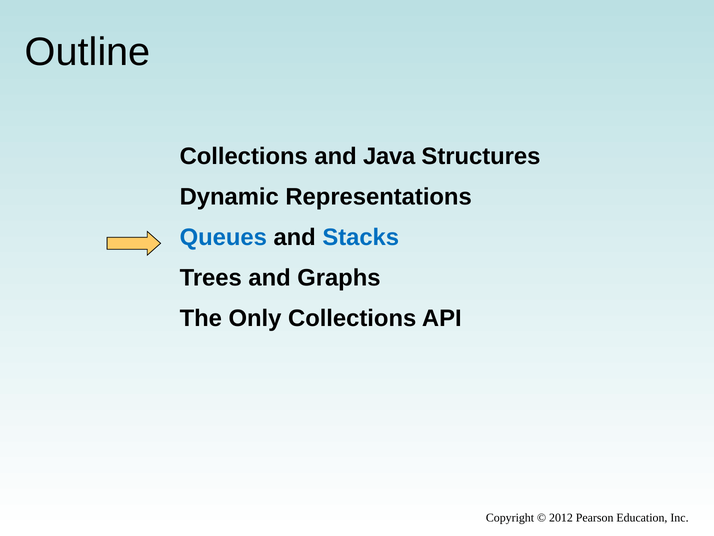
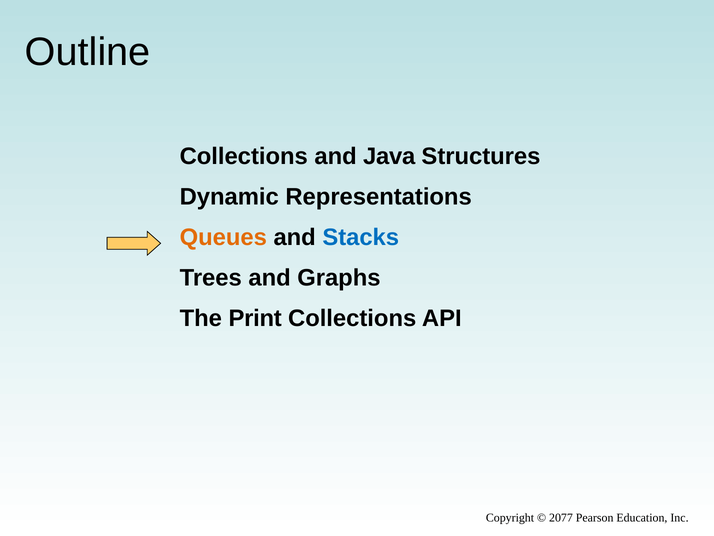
Queues colour: blue -> orange (223, 237)
Only: Only -> Print (255, 318)
2012: 2012 -> 2077 (561, 517)
